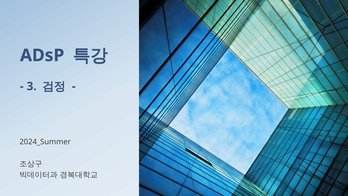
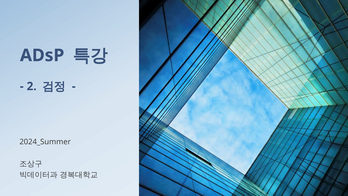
3: 3 -> 2 (32, 86)
